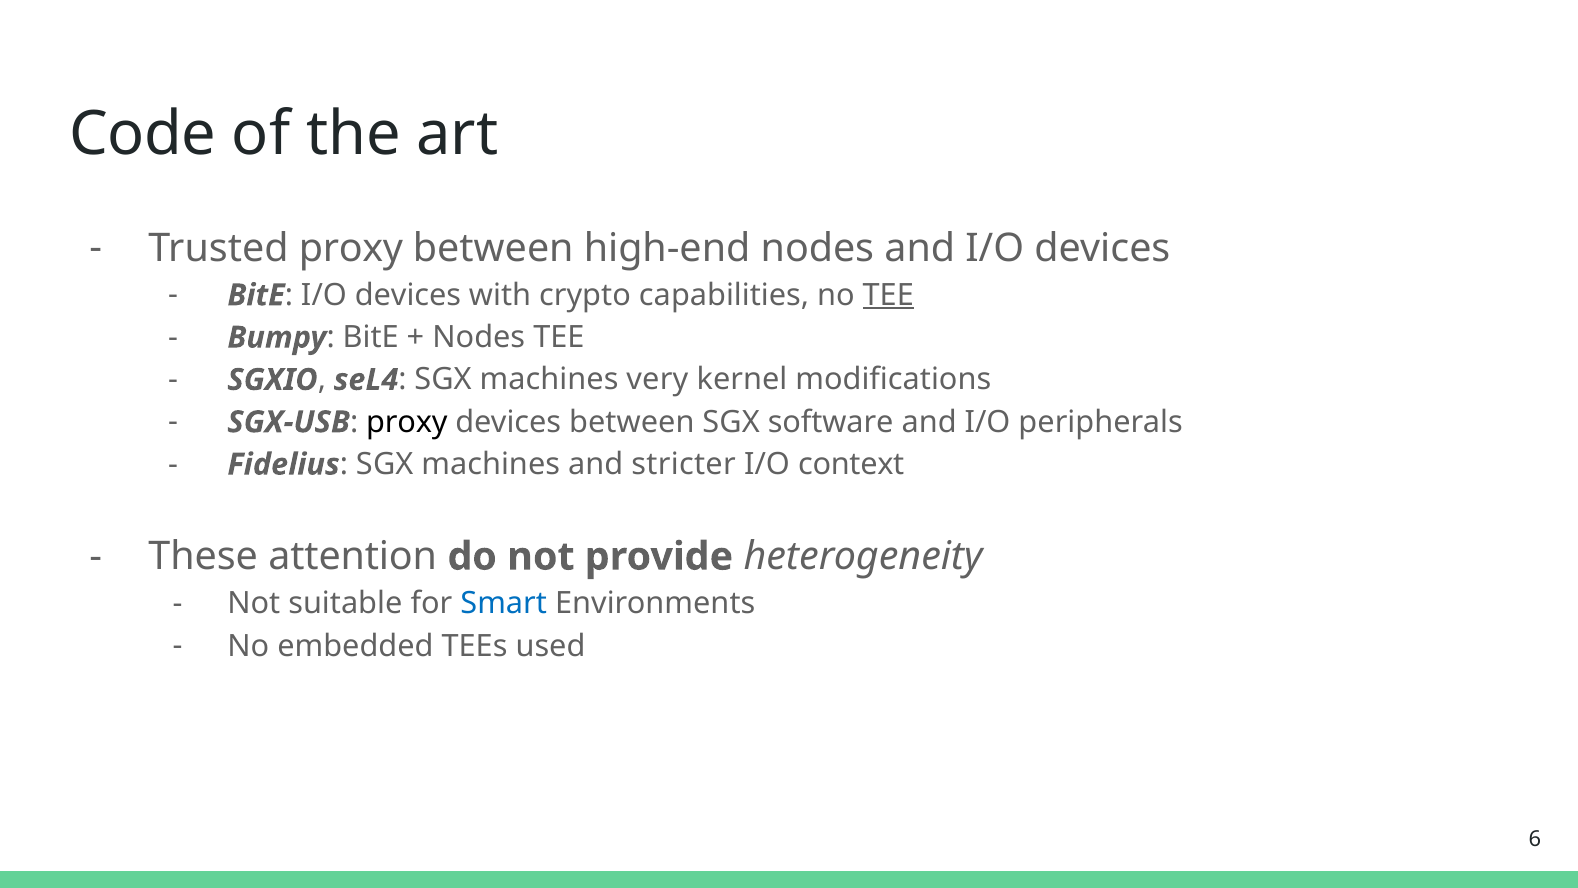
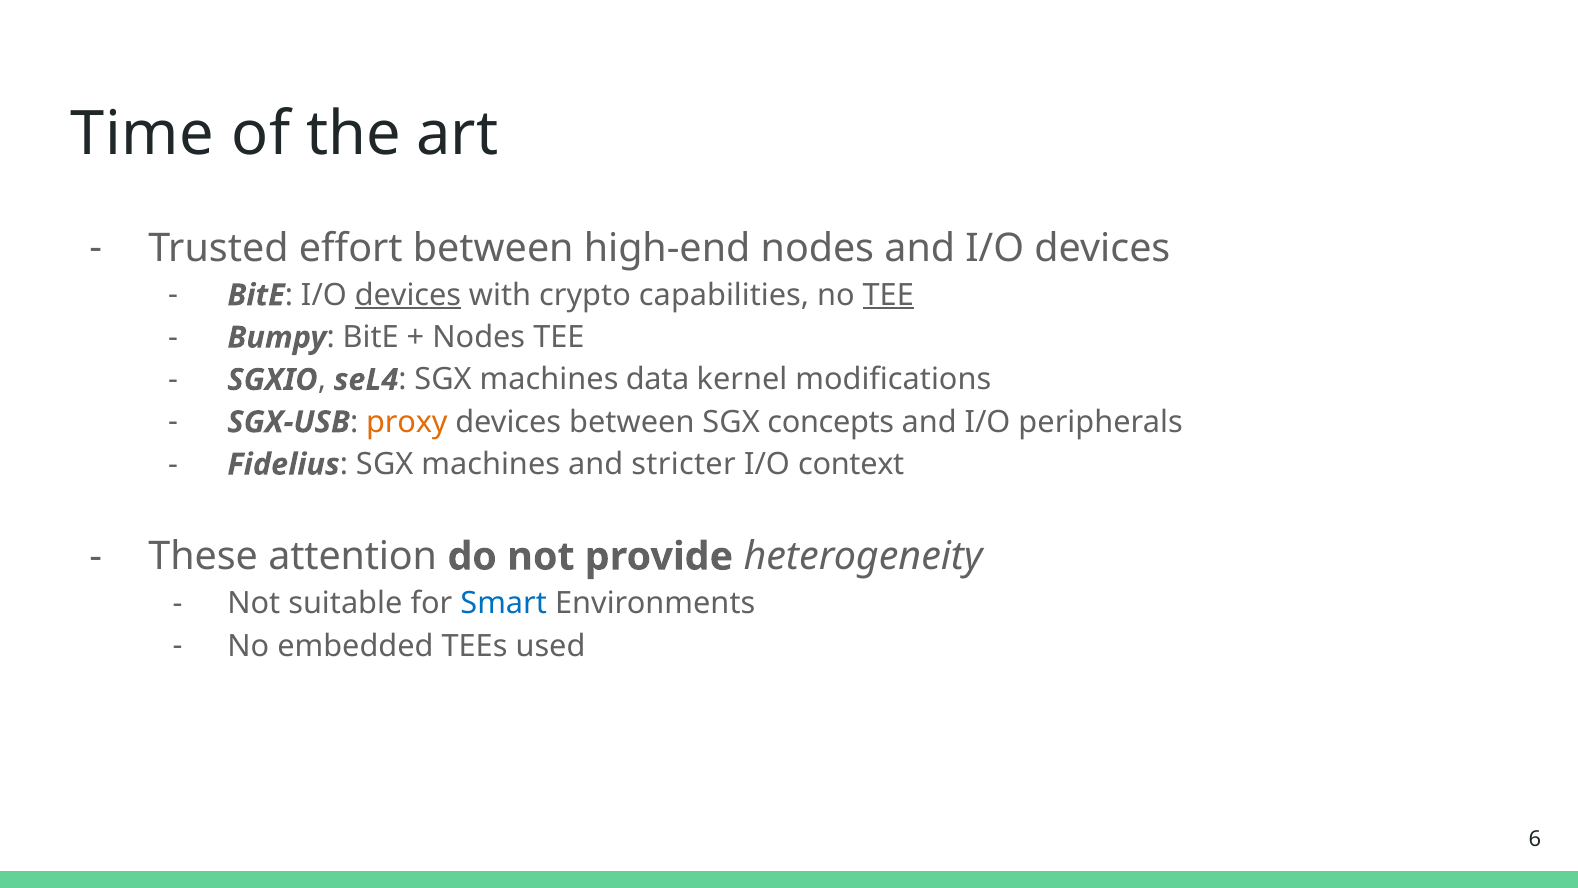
Code: Code -> Time (143, 134)
Trusted proxy: proxy -> effort (351, 248)
devices underline: none -> present (408, 295)
very: very -> data (658, 380)
proxy colour: black -> orange (407, 422)
software: software -> concepts (831, 422)
